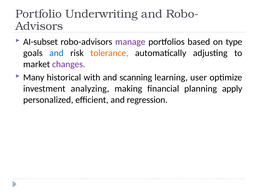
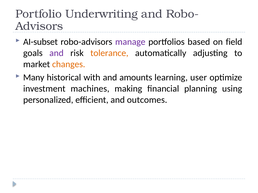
type: type -> field (234, 42)
and colour: blue -> purple (56, 53)
changes colour: purple -> orange (69, 64)
scanning: scanning -> amounts (136, 78)
analyzing: analyzing -> machines (90, 89)
apply: apply -> using (232, 89)
regression: regression -> outcomes (147, 100)
